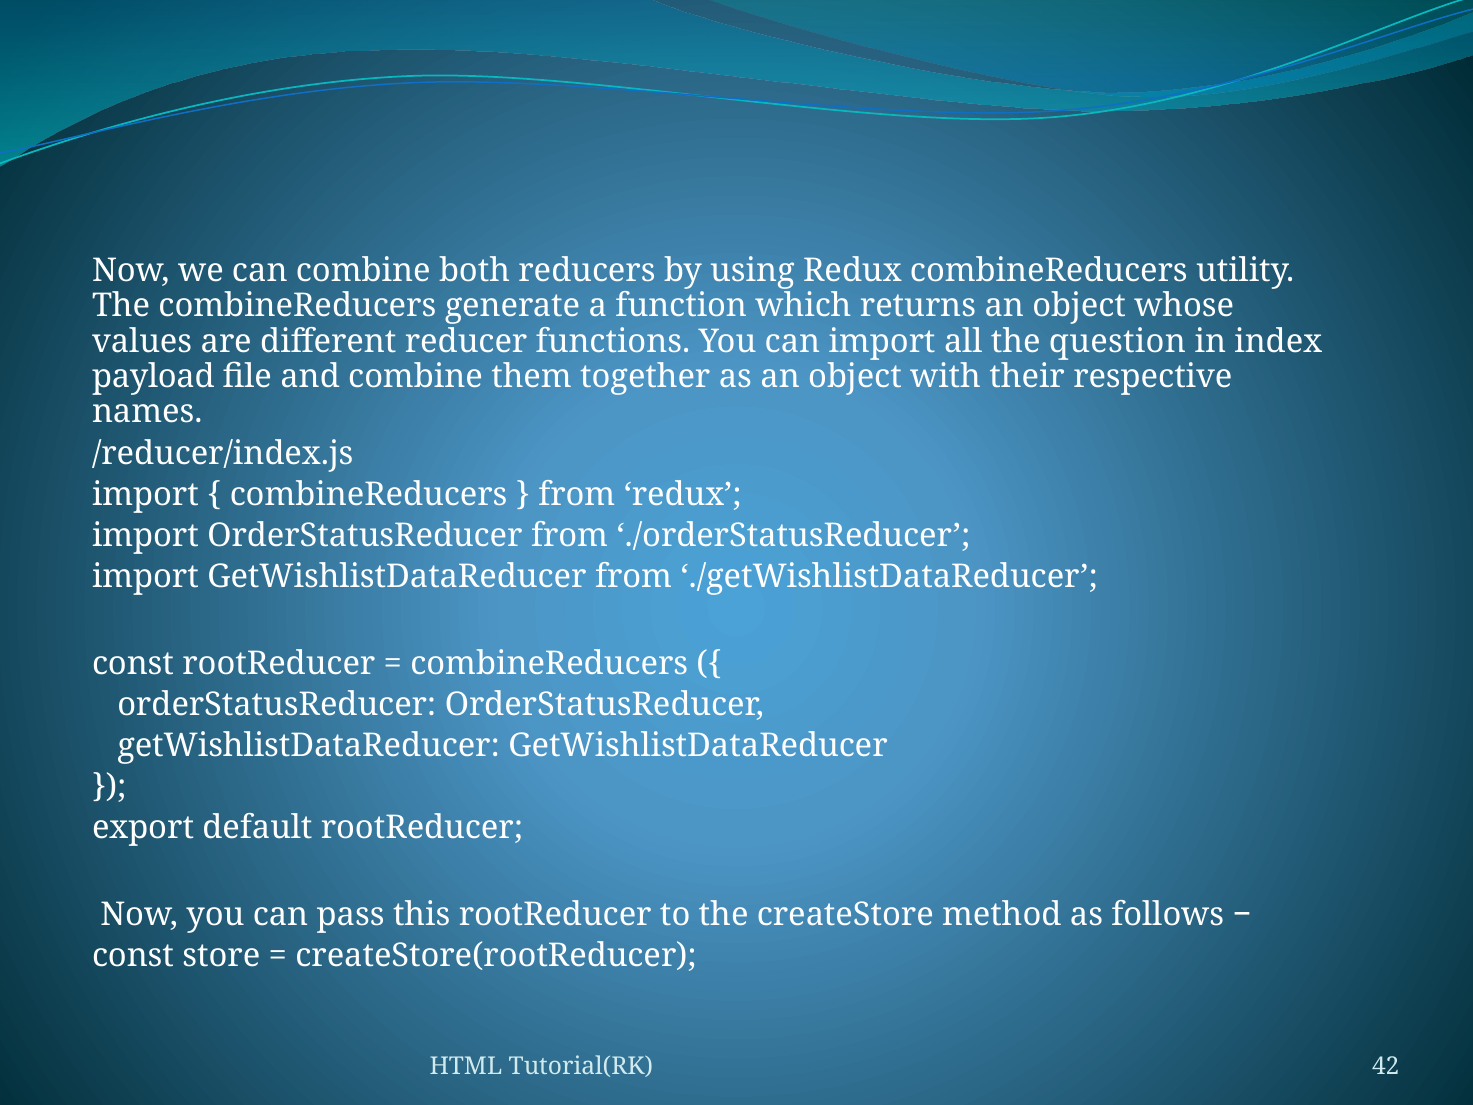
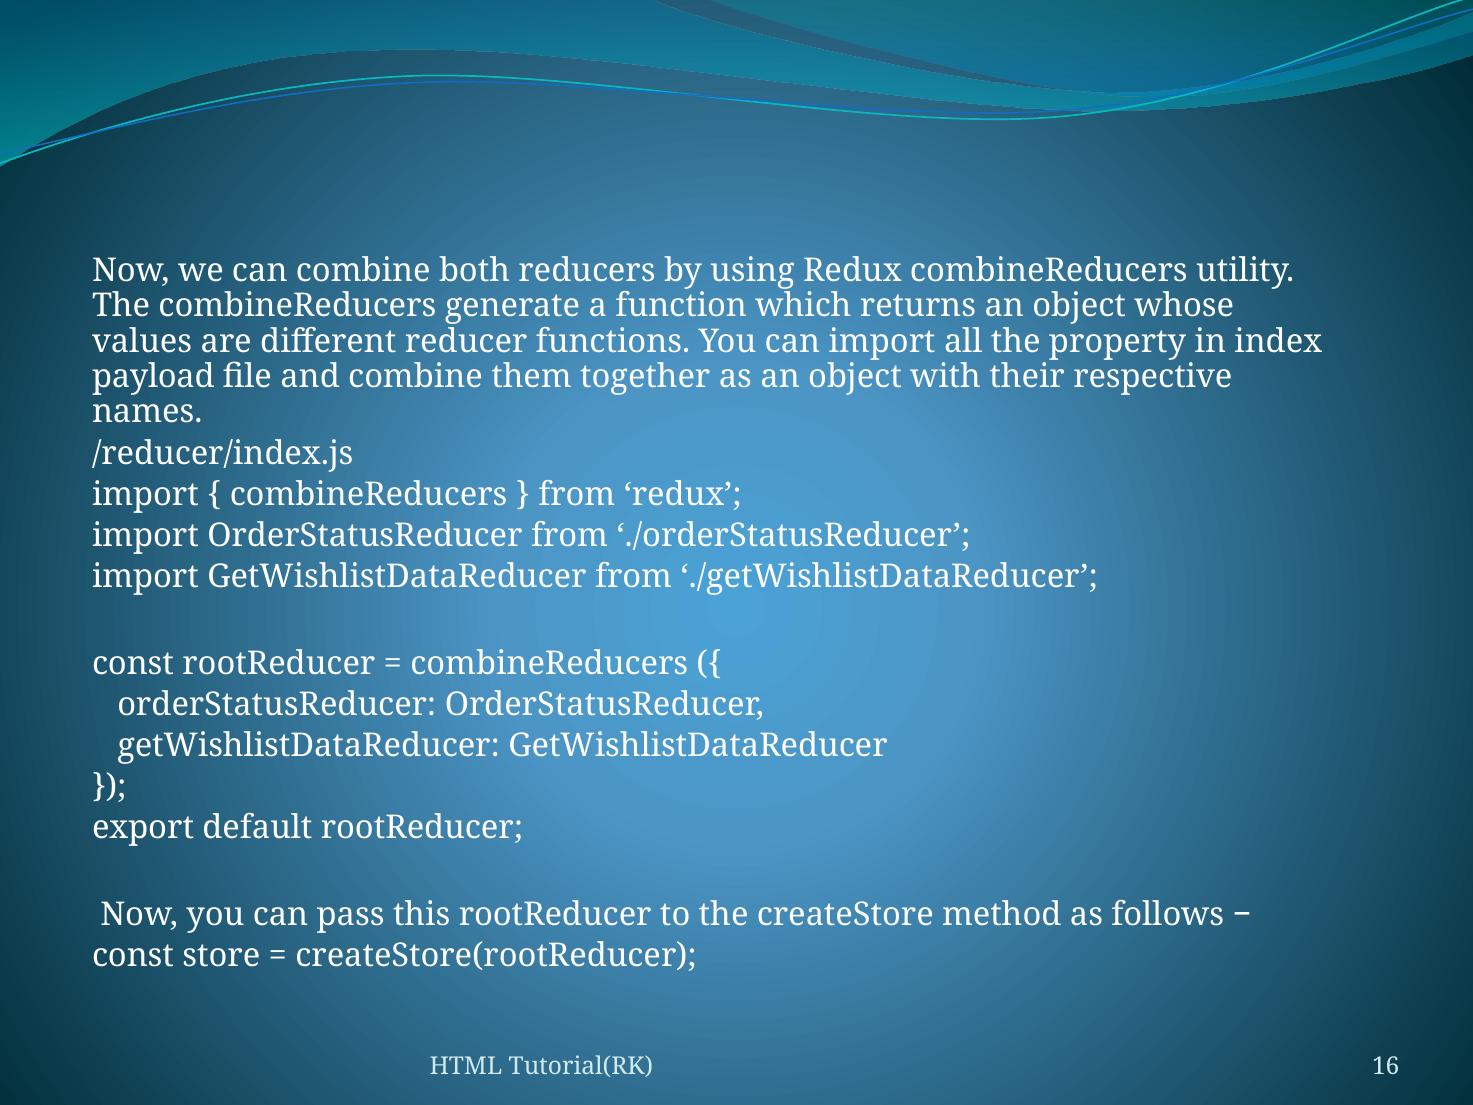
question: question -> property (1118, 341)
42: 42 -> 16 (1386, 1066)
